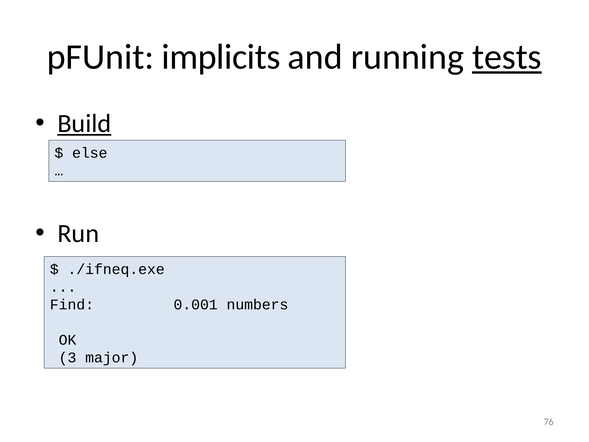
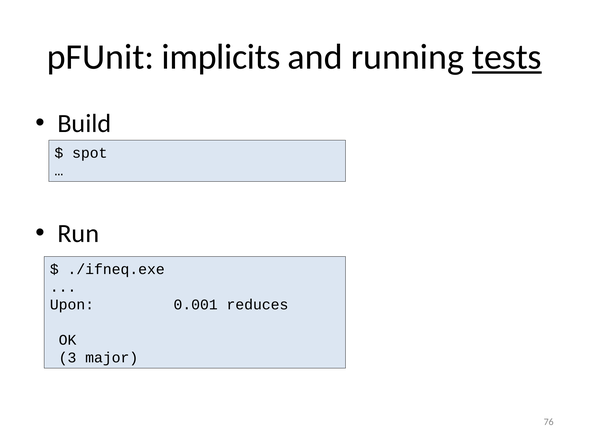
Build underline: present -> none (84, 124)
else: else -> spot (90, 153)
Find: Find -> Upon (72, 304)
numbers: numbers -> reduces (257, 304)
